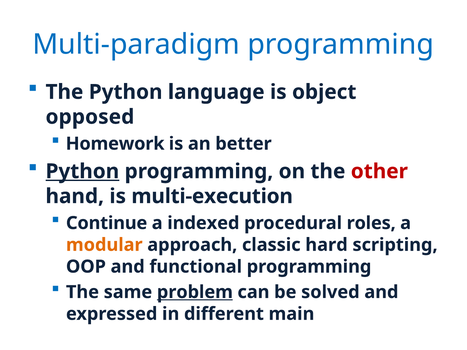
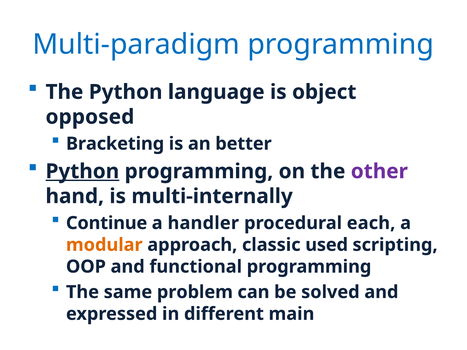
Homework: Homework -> Bracketing (115, 144)
other colour: red -> purple (379, 171)
multi-execution: multi-execution -> multi-internally (212, 196)
indexed: indexed -> handler (203, 223)
roles: roles -> each (371, 223)
hard: hard -> used (327, 245)
problem underline: present -> none (195, 292)
